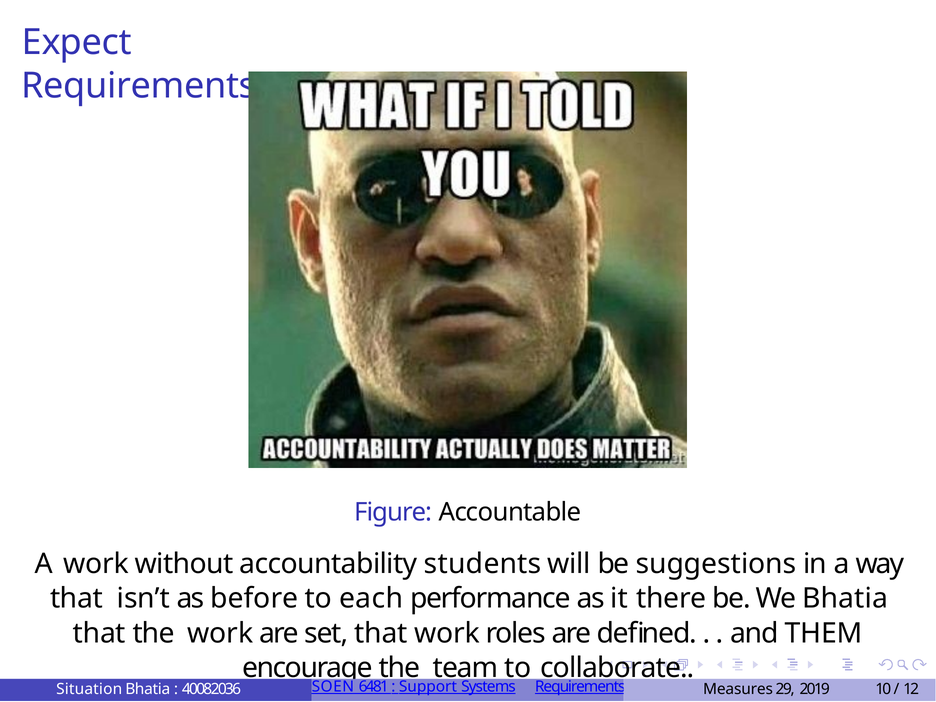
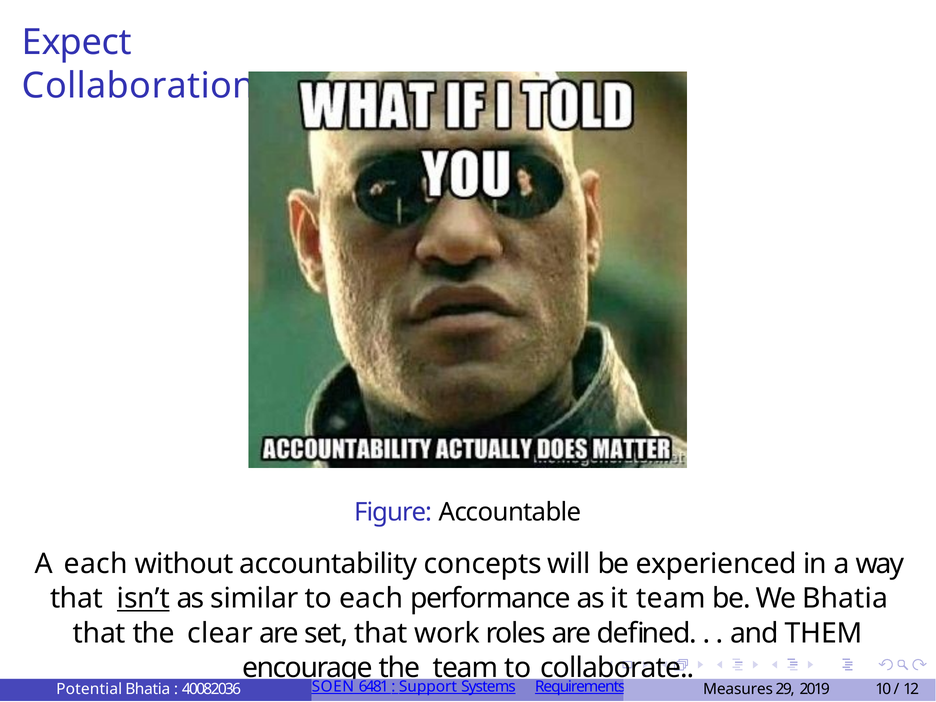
Requirements: Requirements -> Collaboration (138, 86)
A work: work -> each (96, 564)
students: students -> concepts (483, 564)
suggestions: suggestions -> experienced (716, 564)
isn’t underline: none -> present (143, 599)
before: before -> similar (254, 599)
it there: there -> team (671, 599)
the work: work -> clear (220, 634)
Situation: Situation -> Potential (89, 690)
